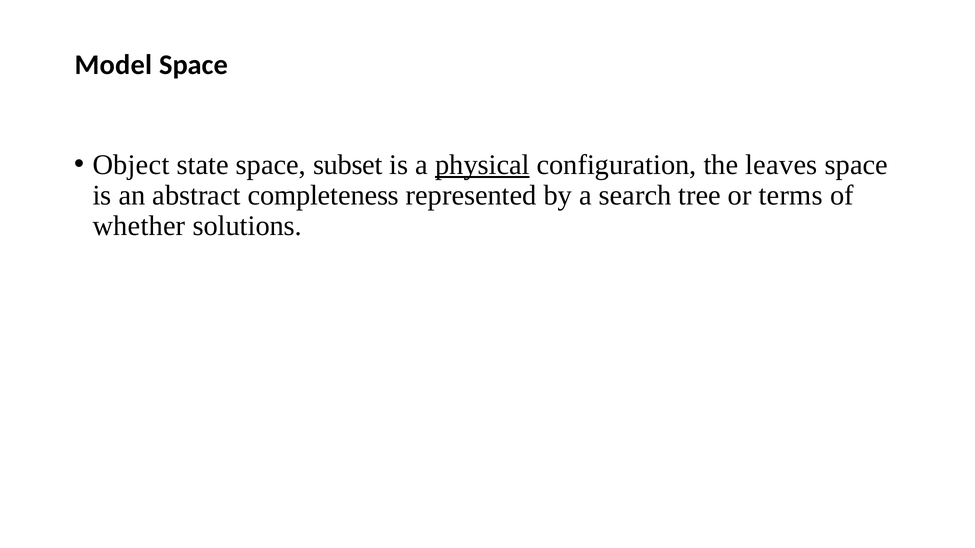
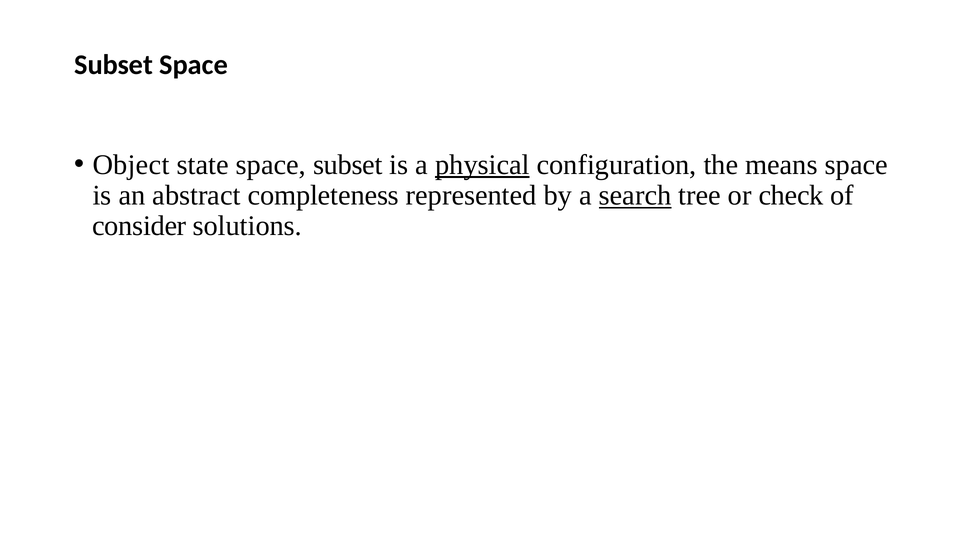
Model: Model -> Subset (114, 65)
leaves: leaves -> means (782, 165)
search underline: none -> present (635, 196)
terms: terms -> check (791, 196)
whether: whether -> consider (139, 226)
